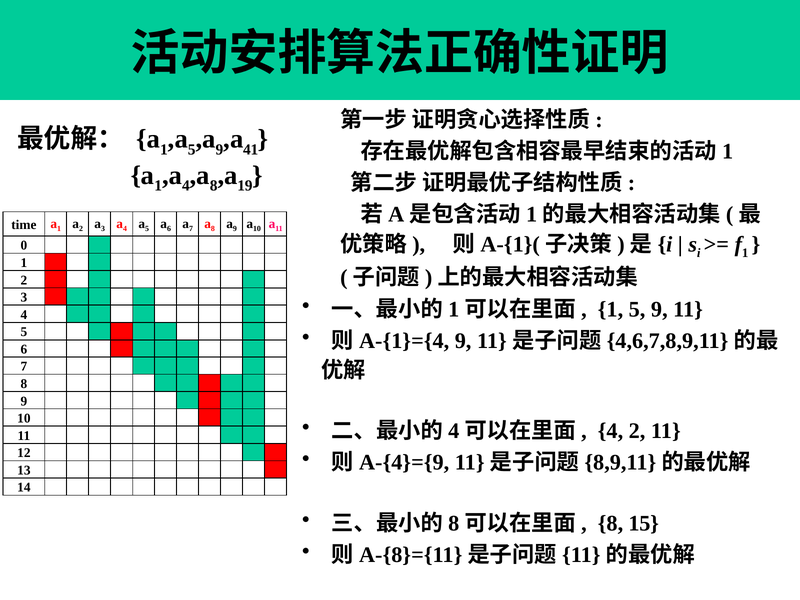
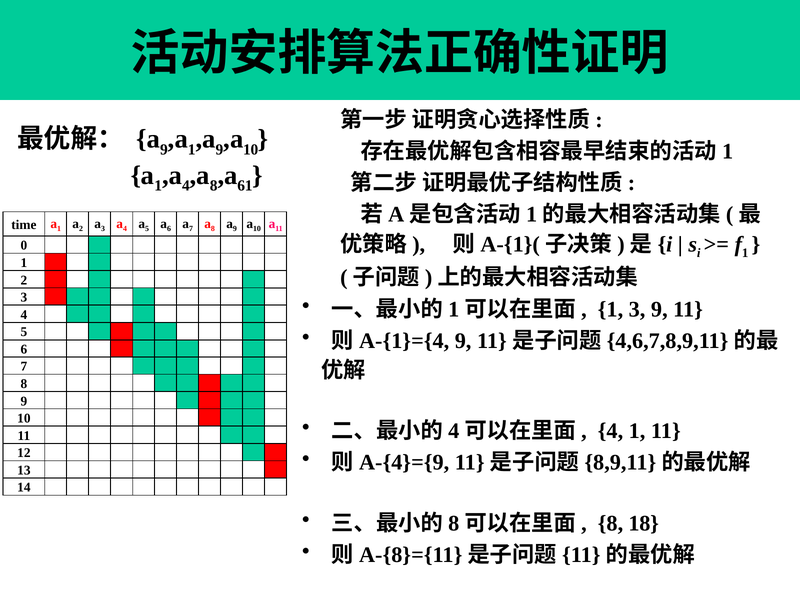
1: 1 -> 9 (164, 149)
5: 5 -> 1 (192, 149)
41: 41 -> 10 (251, 149)
19: 19 -> 61 (245, 186)
1 5: 5 -> 3 (637, 309)
4 2: 2 -> 1 (637, 431)
15: 15 -> 18 (644, 523)
